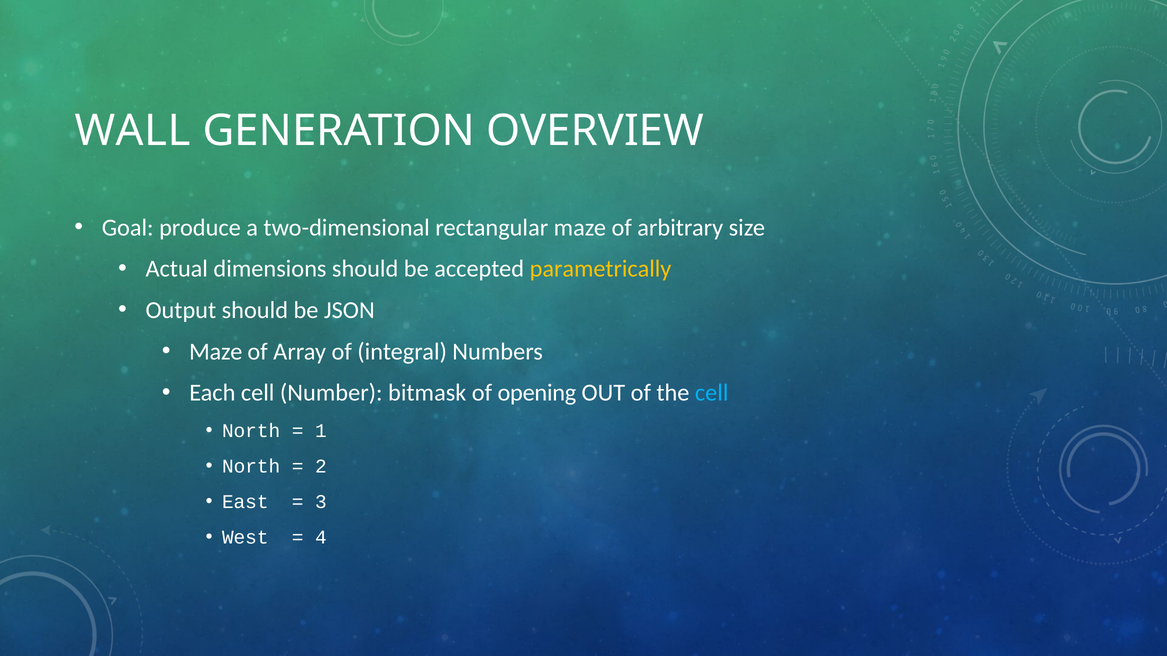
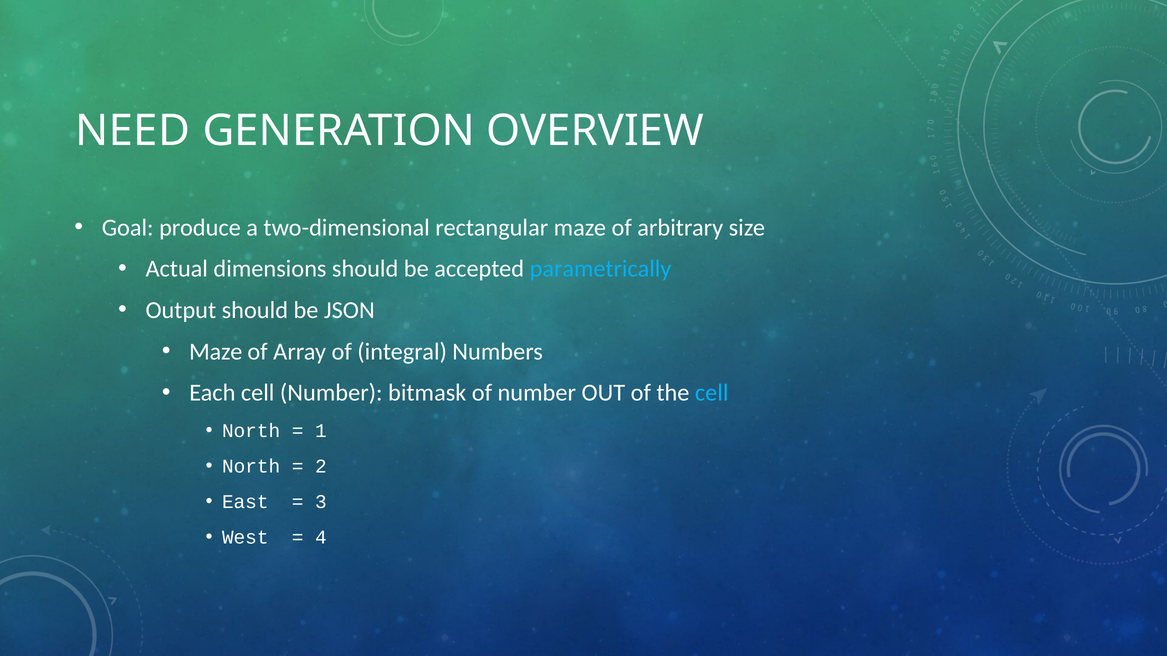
WALL: WALL -> NEED (133, 131)
parametrically colour: yellow -> light blue (601, 269)
of opening: opening -> number (537, 393)
